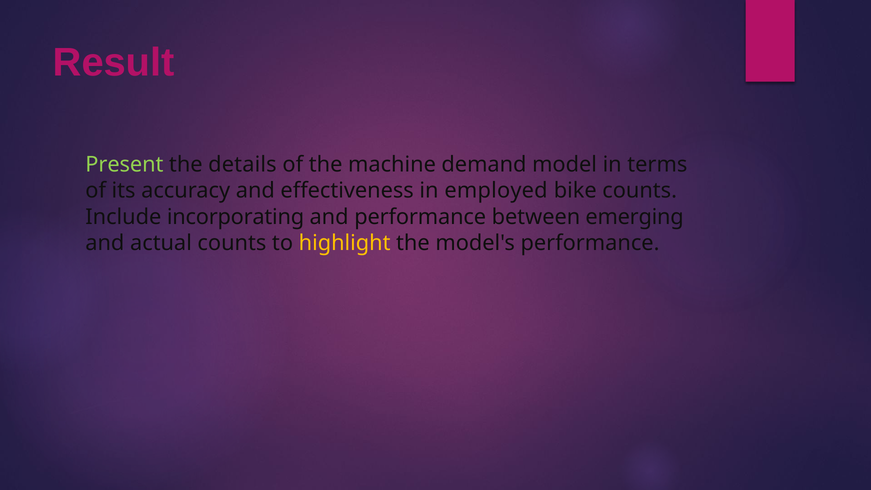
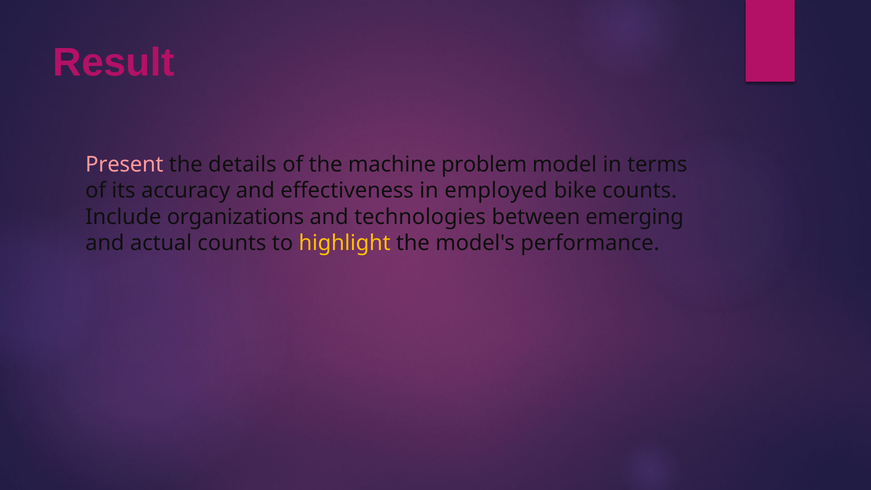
Present colour: light green -> pink (124, 165)
demand: demand -> problem (484, 165)
incorporating: incorporating -> organizations (236, 217)
and performance: performance -> technologies (420, 217)
